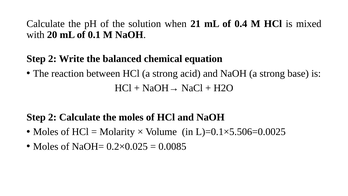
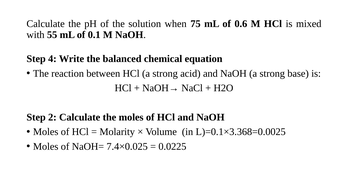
21: 21 -> 75 (196, 24)
0.4: 0.4 -> 0.6 (241, 24)
20: 20 -> 55 (52, 35)
2: 2 -> 4 (52, 59)
L)=0.1×5.506=0.0025: L)=0.1×5.506=0.0025 -> L)=0.1×3.368=0.0025 (241, 132)
0.2×0.025: 0.2×0.025 -> 7.4×0.025 (127, 146)
0.0085: 0.0085 -> 0.0225 (172, 146)
